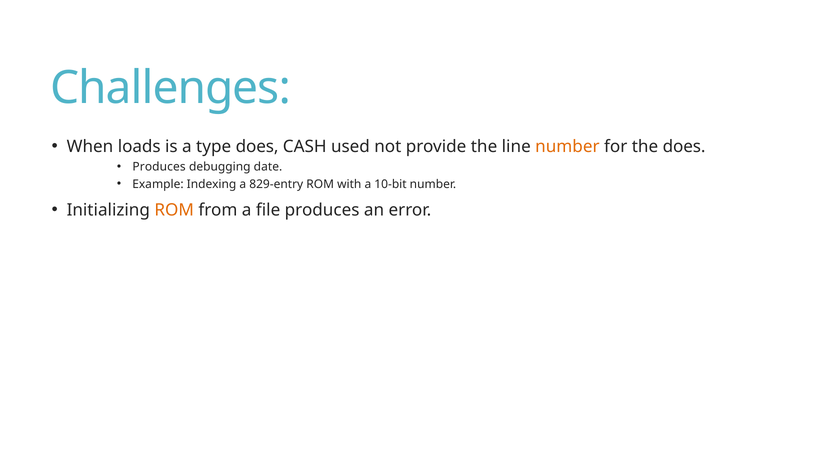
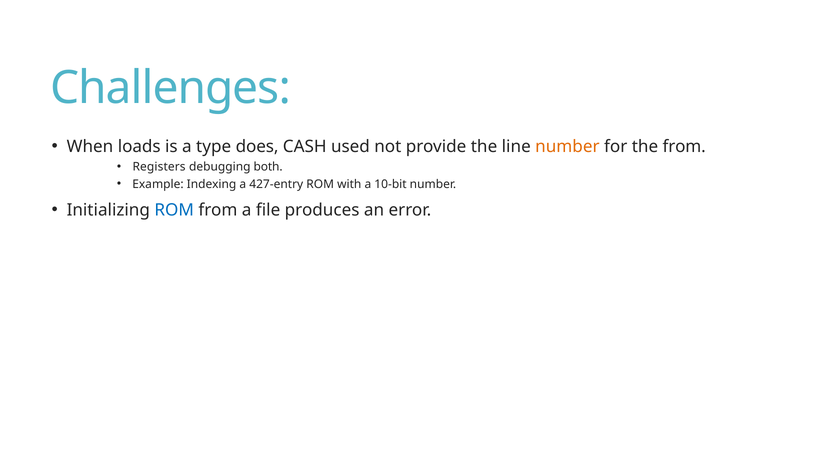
the does: does -> from (684, 147)
Produces: Produces -> Registers (159, 167)
date: date -> both (268, 167)
829-entry: 829-entry -> 427-entry (276, 184)
ROM colour: orange -> blue (174, 210)
